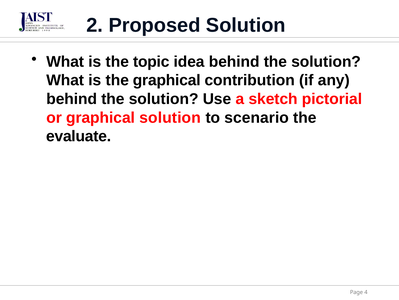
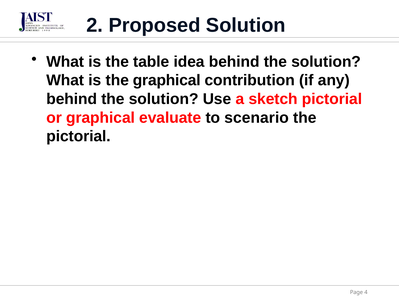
topic: topic -> table (151, 61)
graphical solution: solution -> evaluate (170, 117)
evaluate: evaluate -> pictorial (79, 136)
